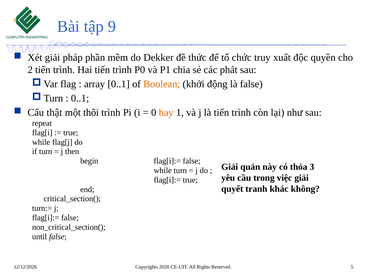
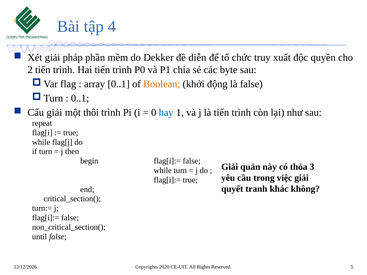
9: 9 -> 4 (112, 27)
thức: thức -> diễn (197, 58)
phát: phát -> byte (229, 70)
Cấu thật: thật -> giải (54, 113)
hay colour: orange -> blue (166, 113)
